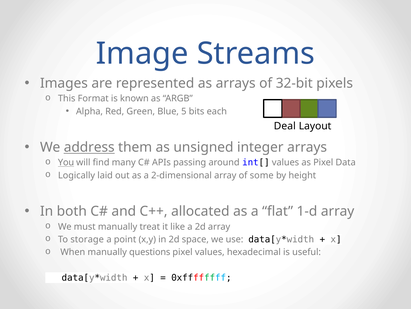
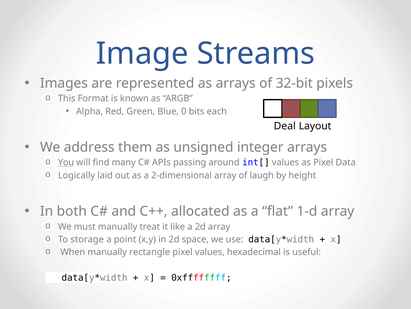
5: 5 -> 0 (184, 111)
address underline: present -> none (89, 147)
some: some -> laugh (262, 175)
questions: questions -> rectangle (150, 252)
